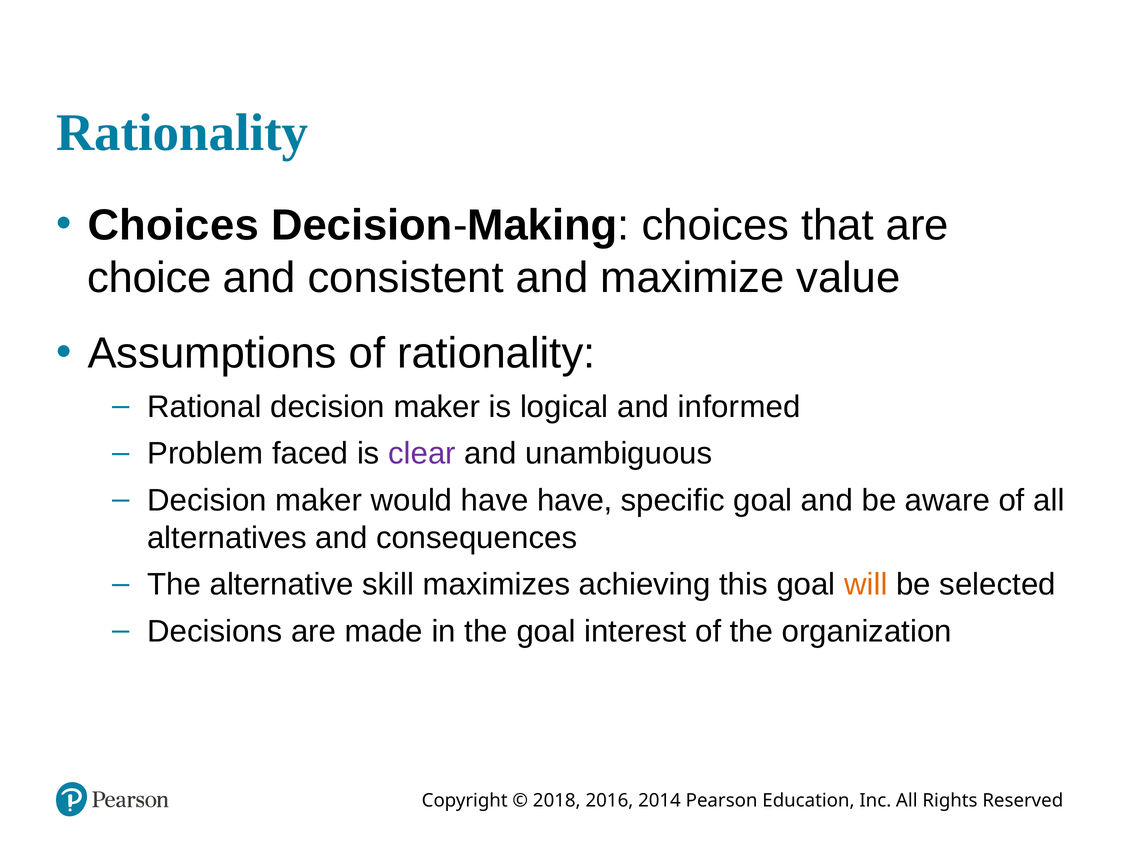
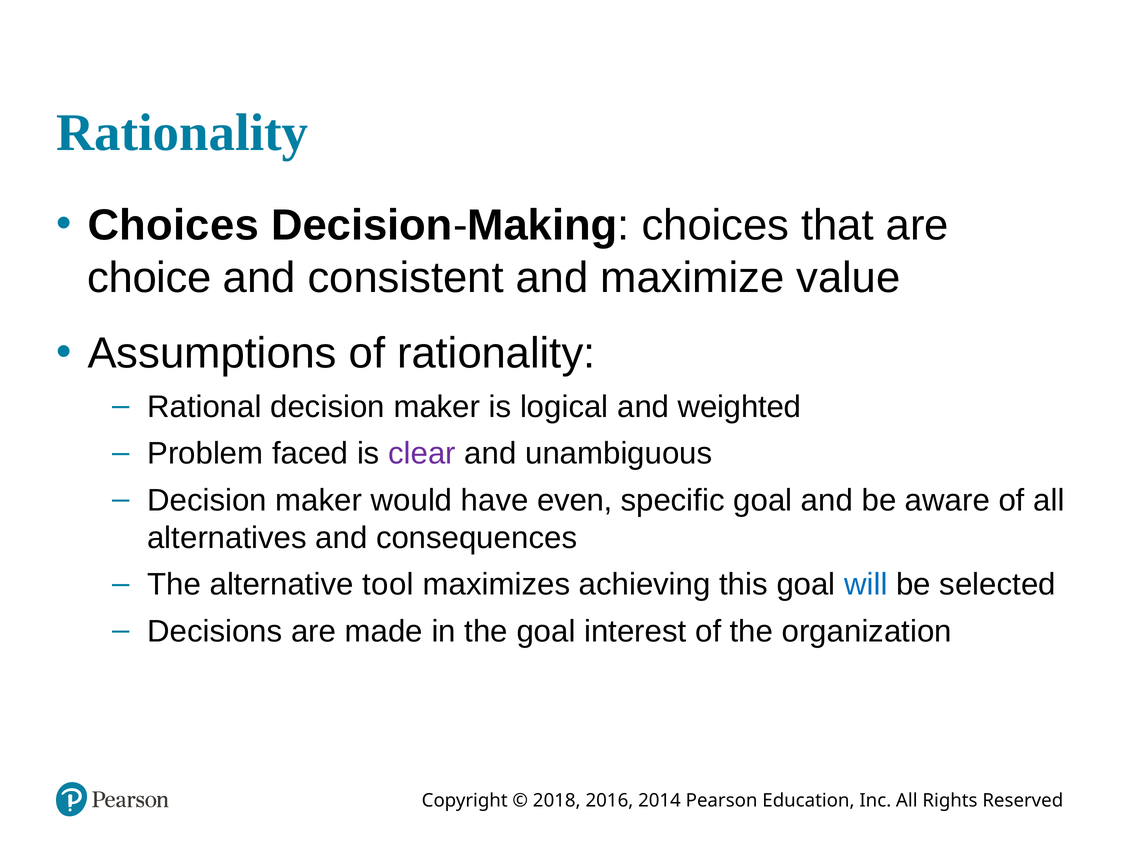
informed: informed -> weighted (739, 407)
have have: have -> even (575, 501)
skill: skill -> tool (388, 585)
will colour: orange -> blue (866, 585)
